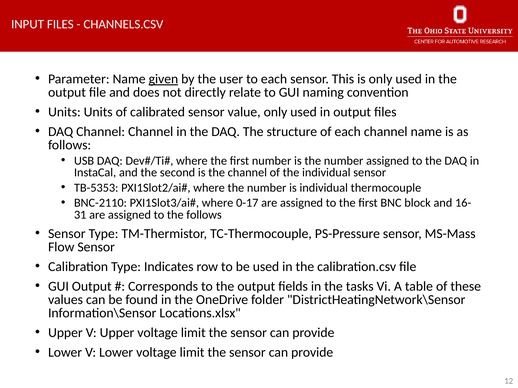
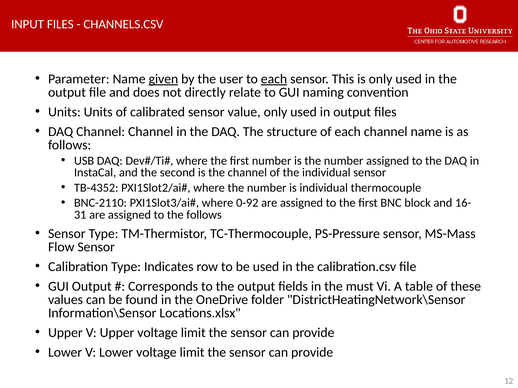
each underline: none -> present (274, 79)
TB-5353: TB-5353 -> TB-4352 (96, 188)
0-17: 0-17 -> 0-92 (247, 203)
tasks: tasks -> must (360, 287)
